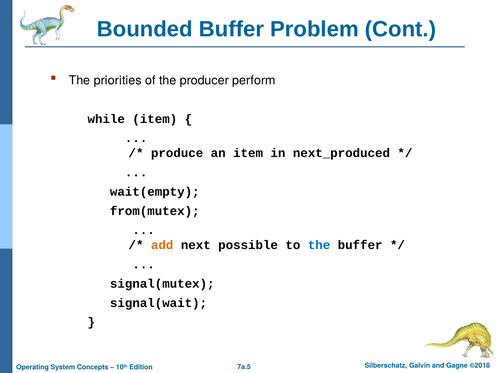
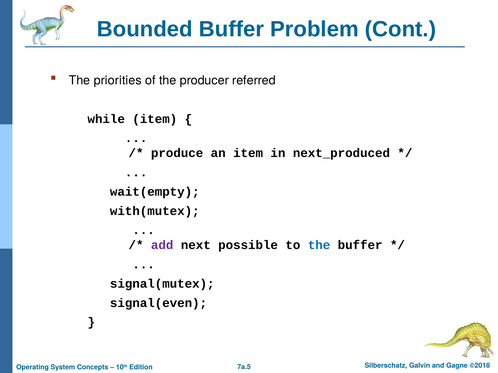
perform: perform -> referred (254, 81)
from(mutex: from(mutex -> with(mutex (155, 211)
add colour: orange -> purple (162, 245)
signal(wait: signal(wait -> signal(even (159, 303)
